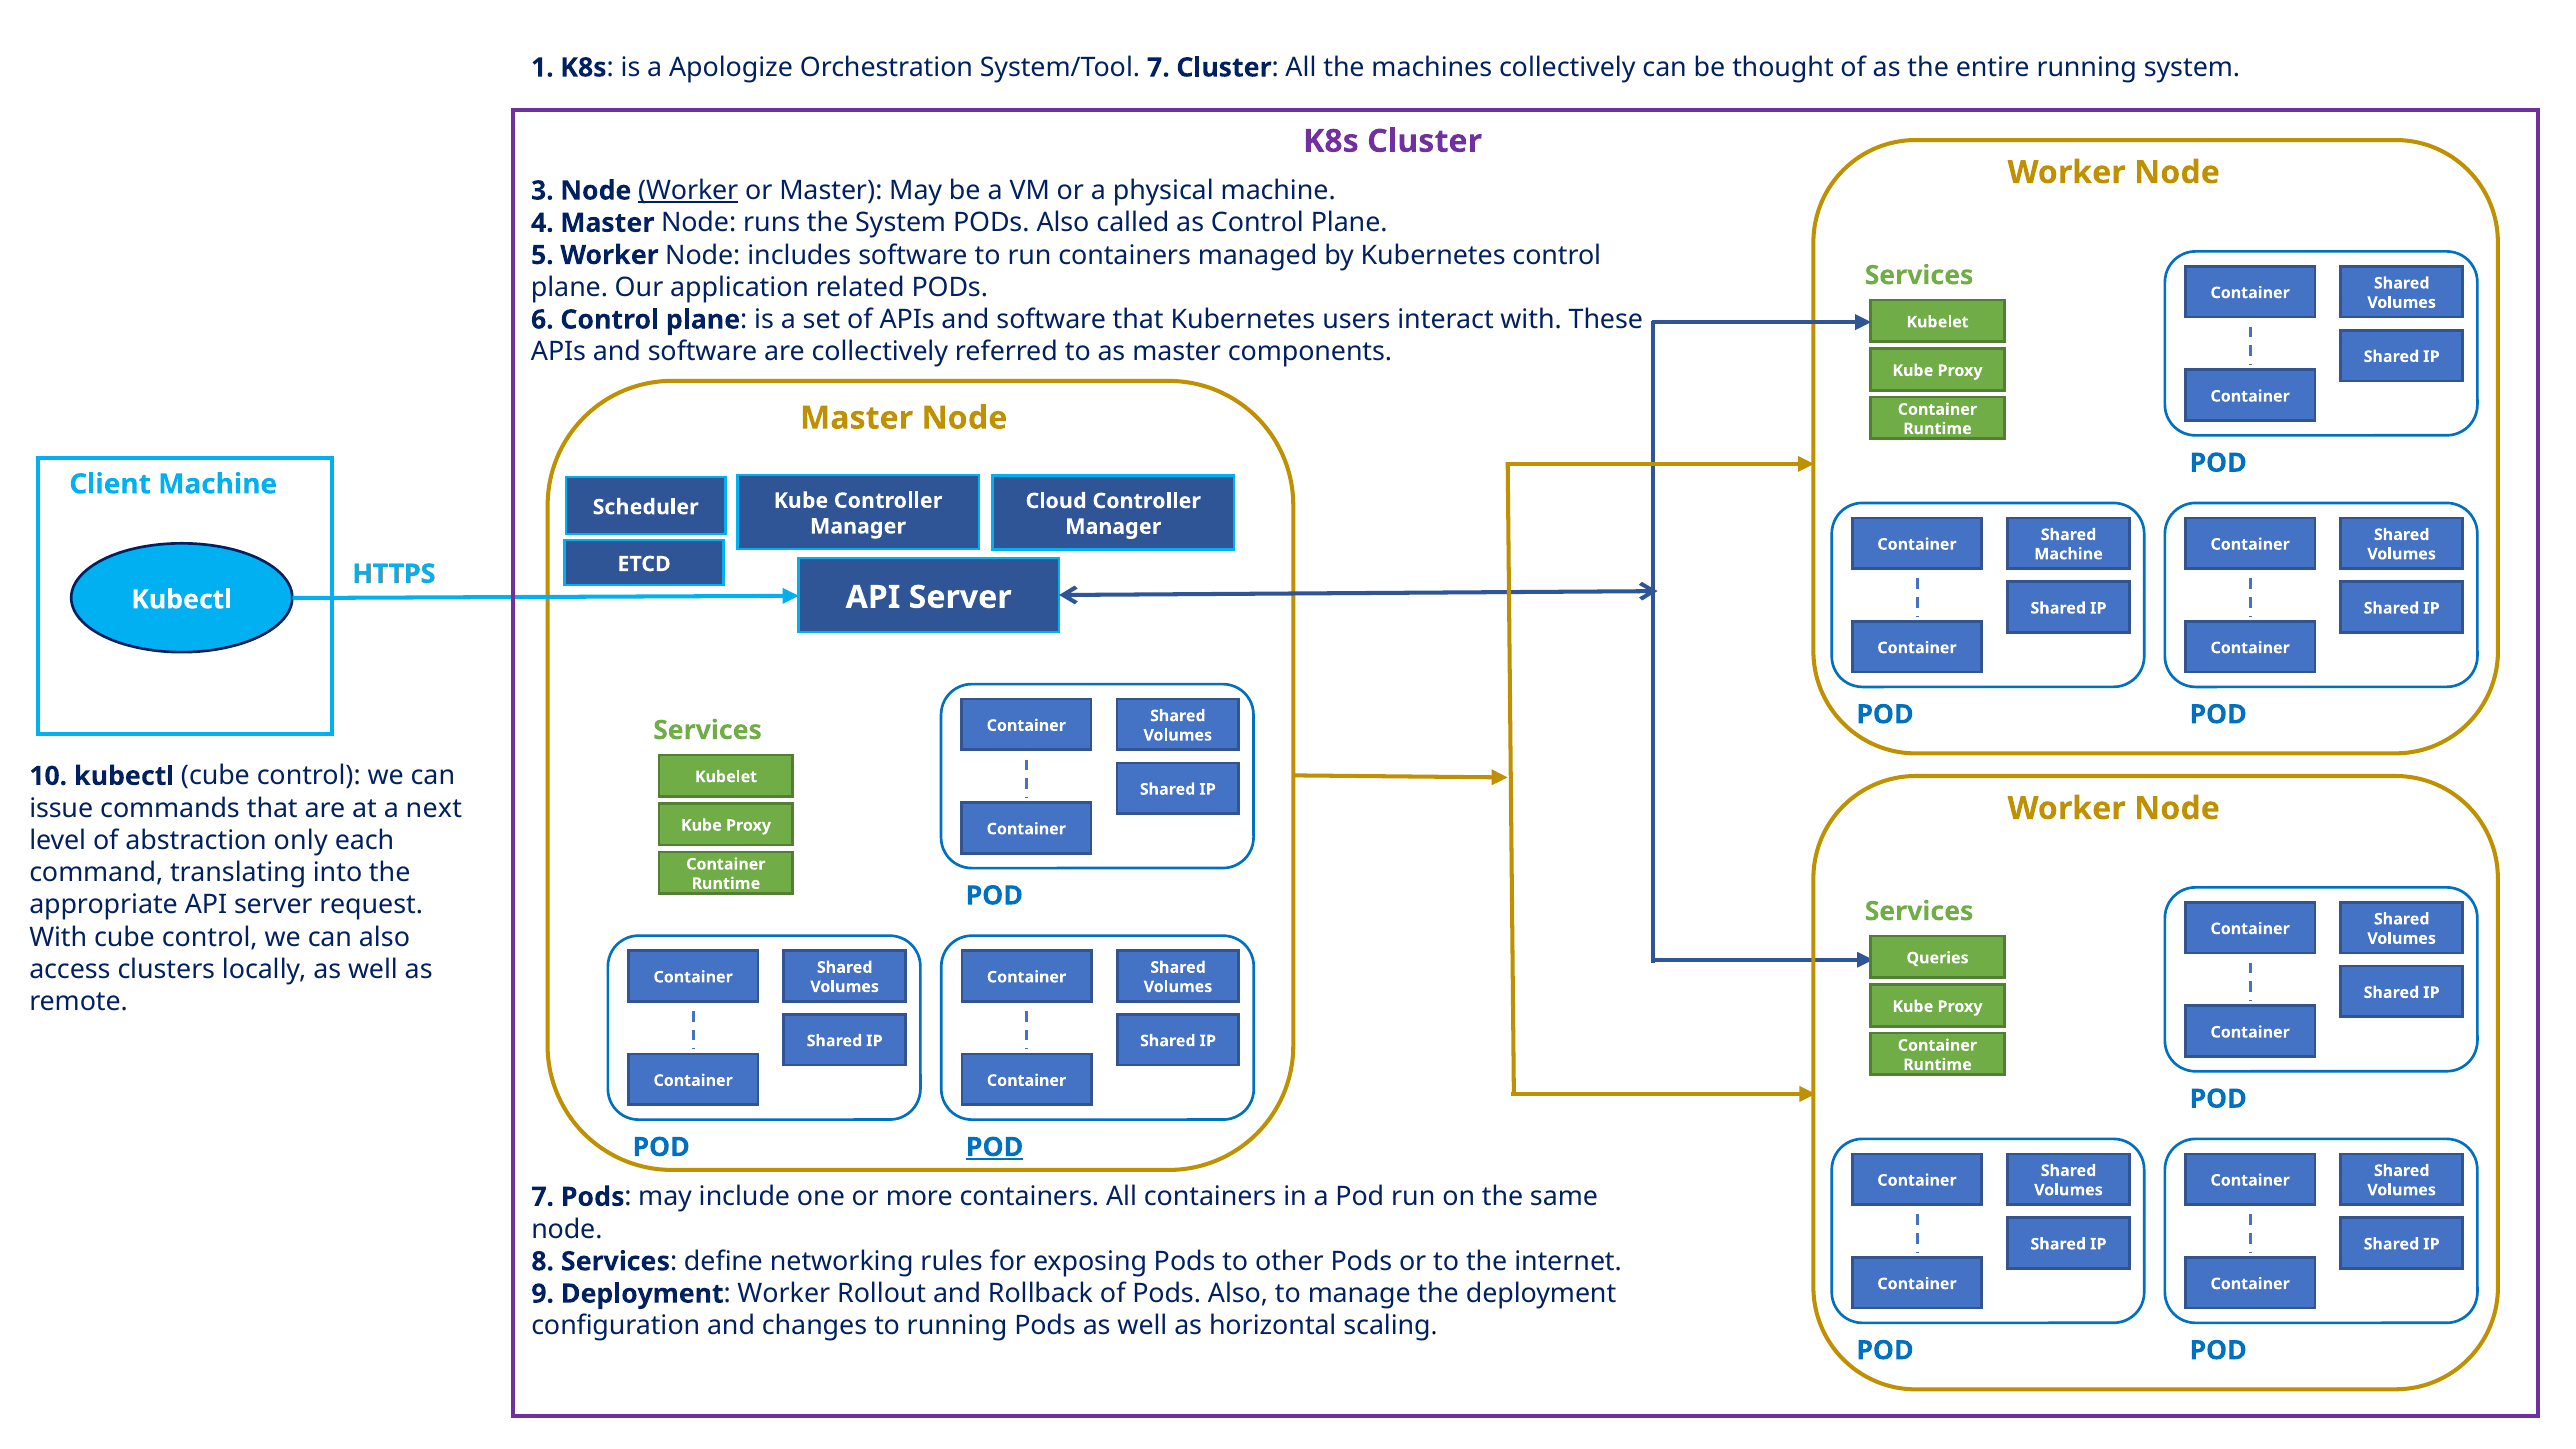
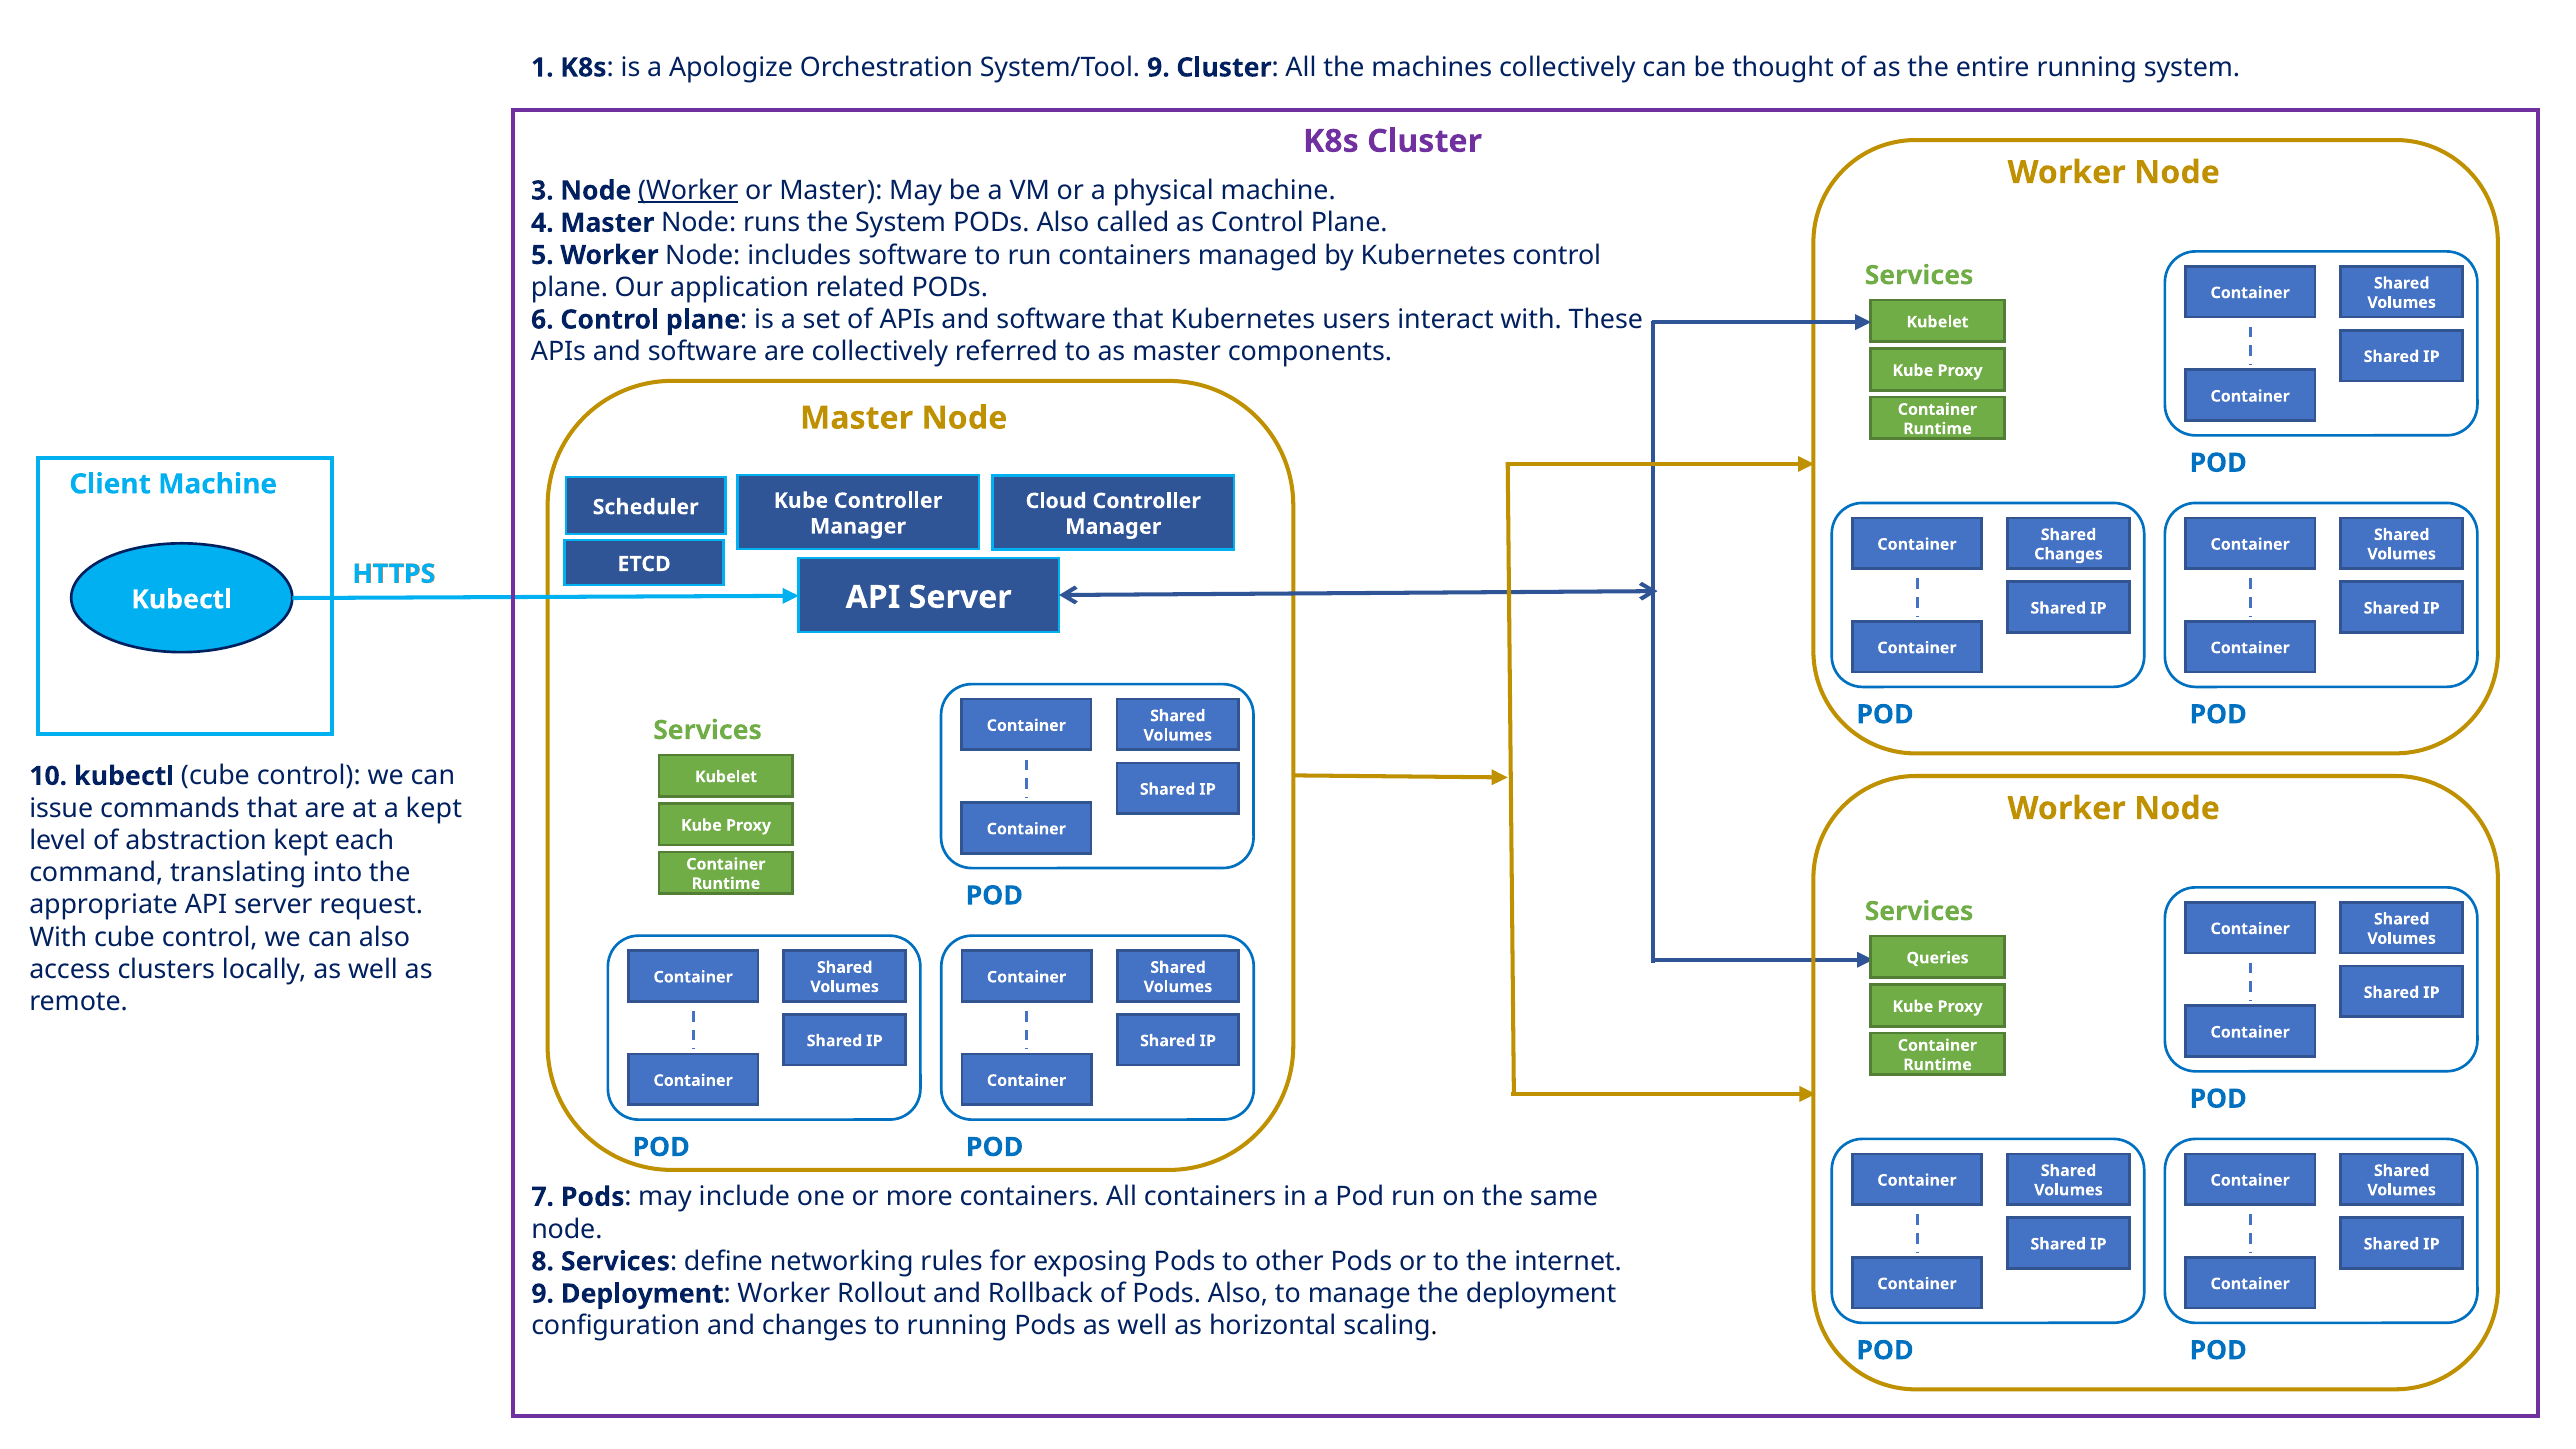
System/Tool 7: 7 -> 9 (1158, 68)
Machine: Machine -> Changes (2068, 554)
a next: next -> kept (434, 808)
abstraction only: only -> kept (301, 841)
POD underline: present -> none (995, 1147)
